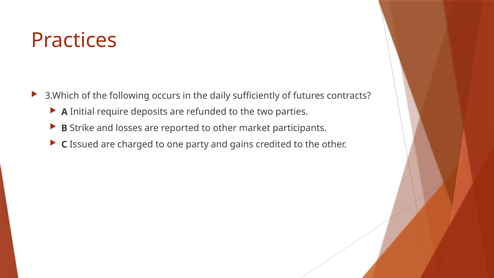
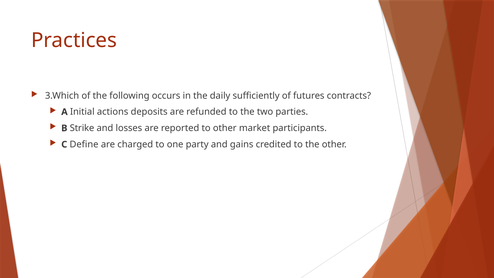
require: require -> actions (113, 112)
Issued: Issued -> Define (84, 144)
